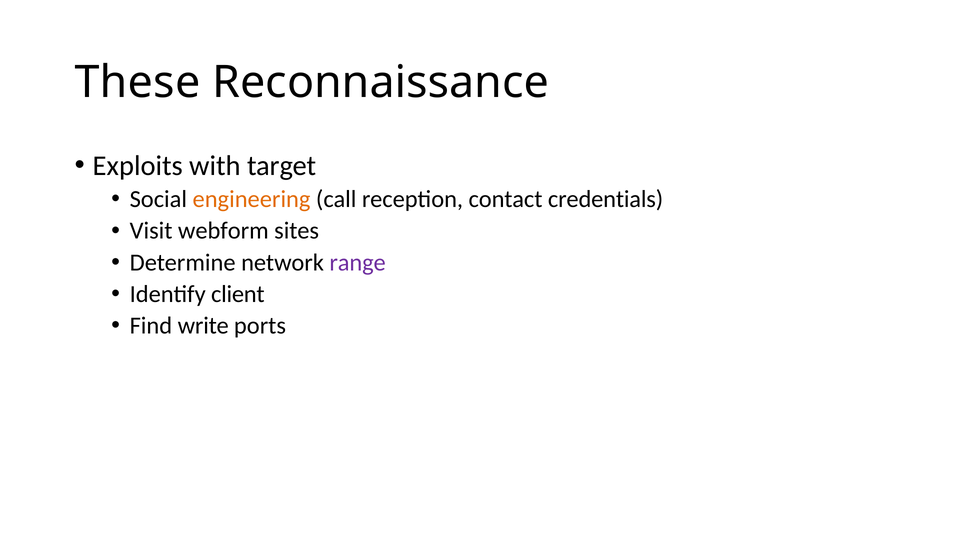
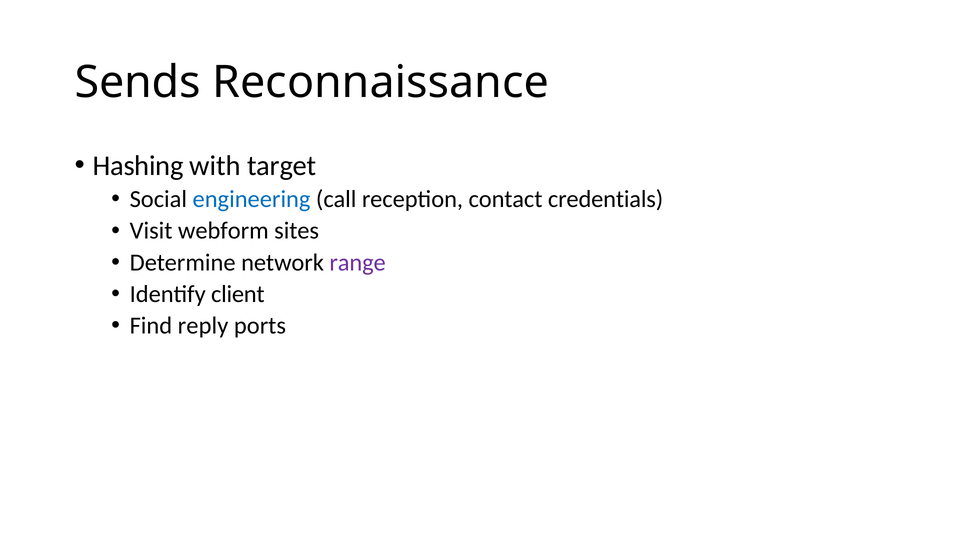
These: These -> Sends (138, 82)
Exploits: Exploits -> Hashing (138, 166)
engineering colour: orange -> blue (252, 199)
write: write -> reply (203, 325)
